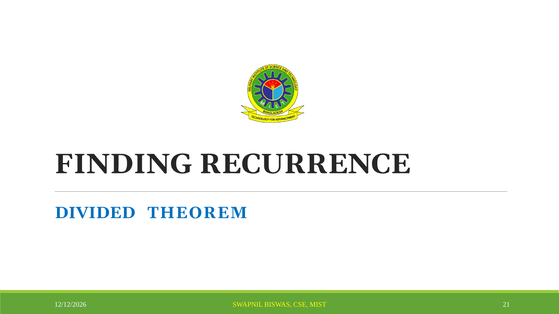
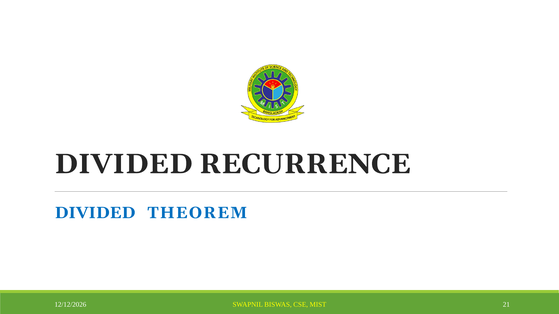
FINDING: FINDING -> DIVIDED (123, 164)
